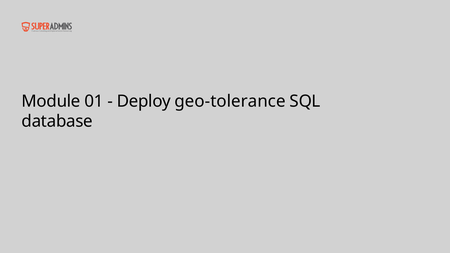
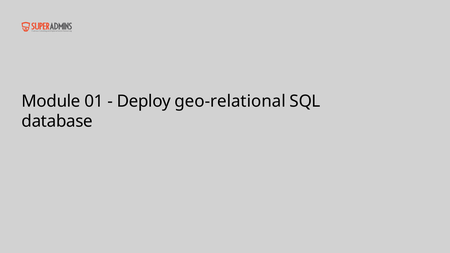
geo-tolerance: geo-tolerance -> geo-relational (230, 101)
